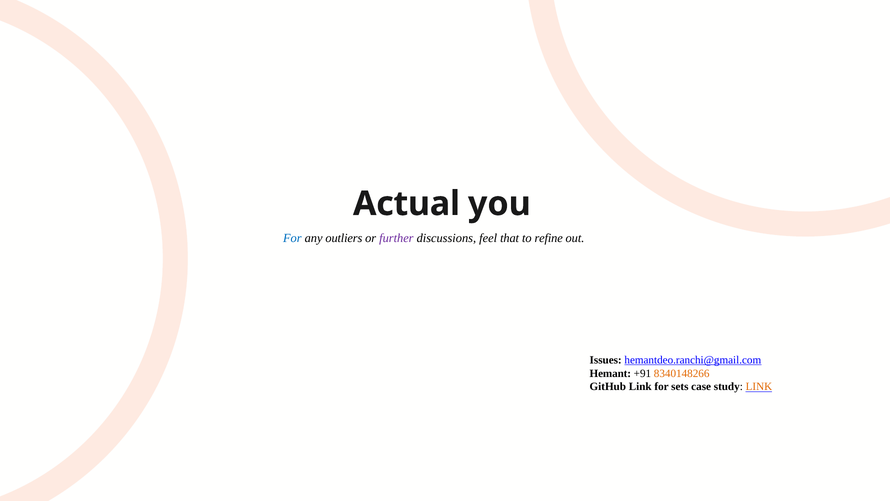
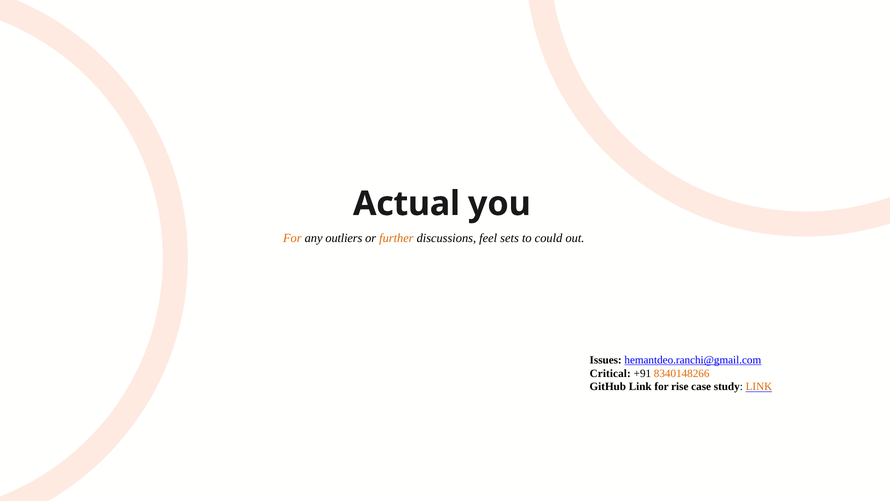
For colour: blue -> orange (292, 238)
further colour: purple -> orange (396, 238)
that: that -> sets (509, 238)
refine: refine -> could (549, 238)
Hemant: Hemant -> Critical (610, 373)
sets: sets -> rise (680, 386)
